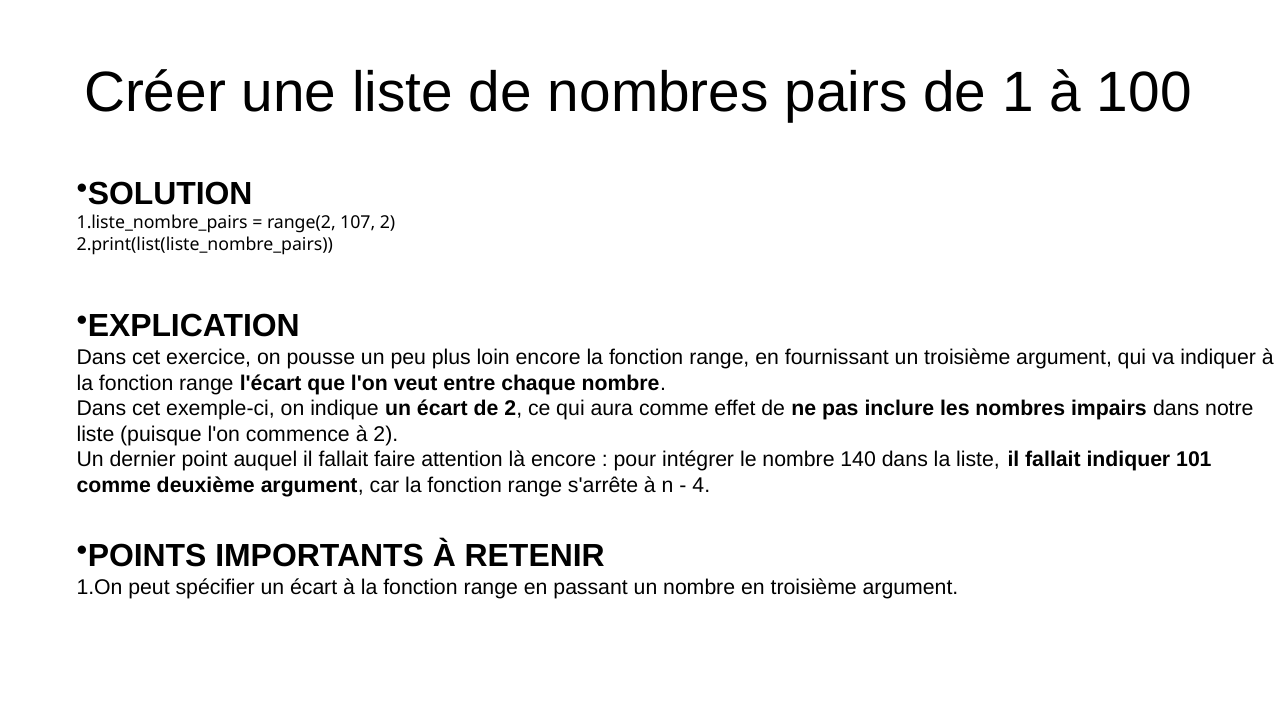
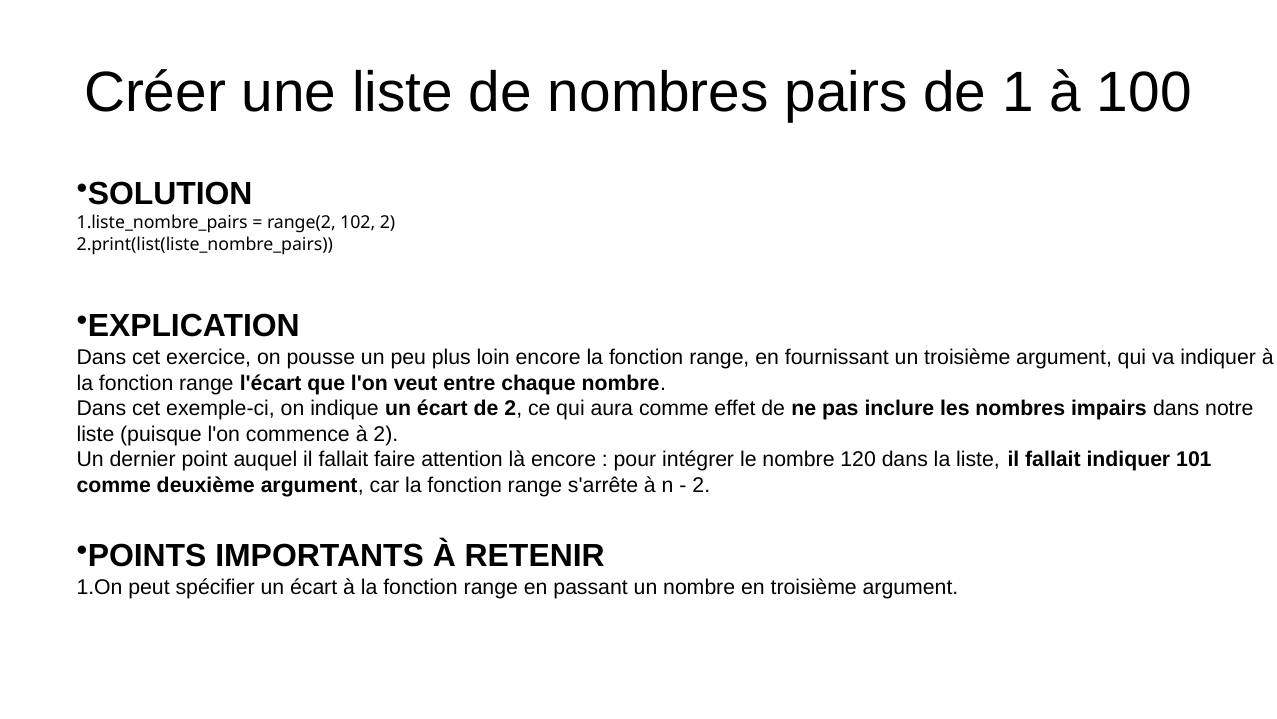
107: 107 -> 102 (358, 223)
140: 140 -> 120 (858, 459)
4: 4 -> 2 (701, 485)
